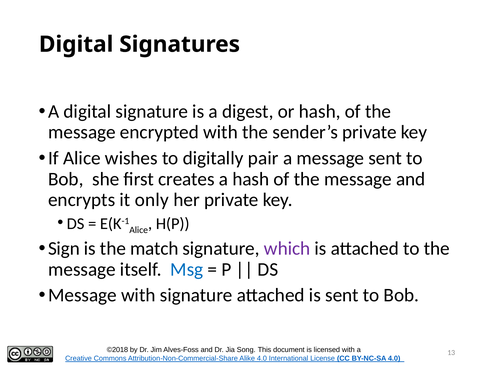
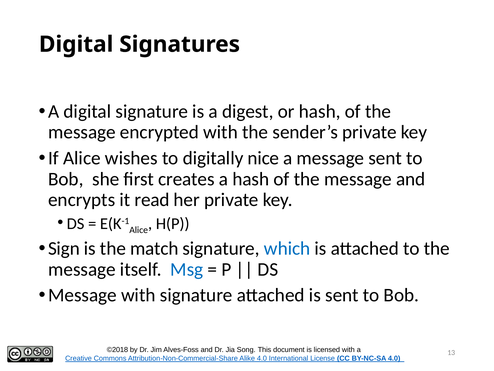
pair: pair -> nice (263, 158)
only: only -> read (152, 200)
which colour: purple -> blue (287, 248)
